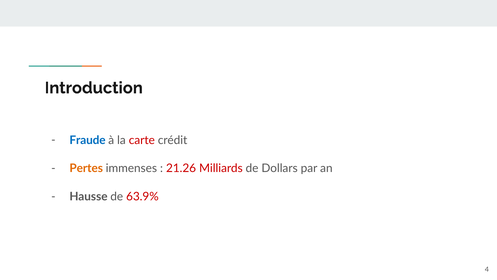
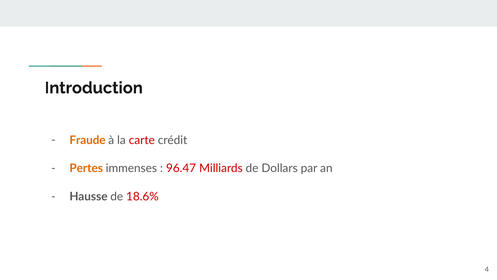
Fraude colour: blue -> orange (88, 140)
21.26: 21.26 -> 96.47 (181, 168)
63.9%: 63.9% -> 18.6% (142, 196)
